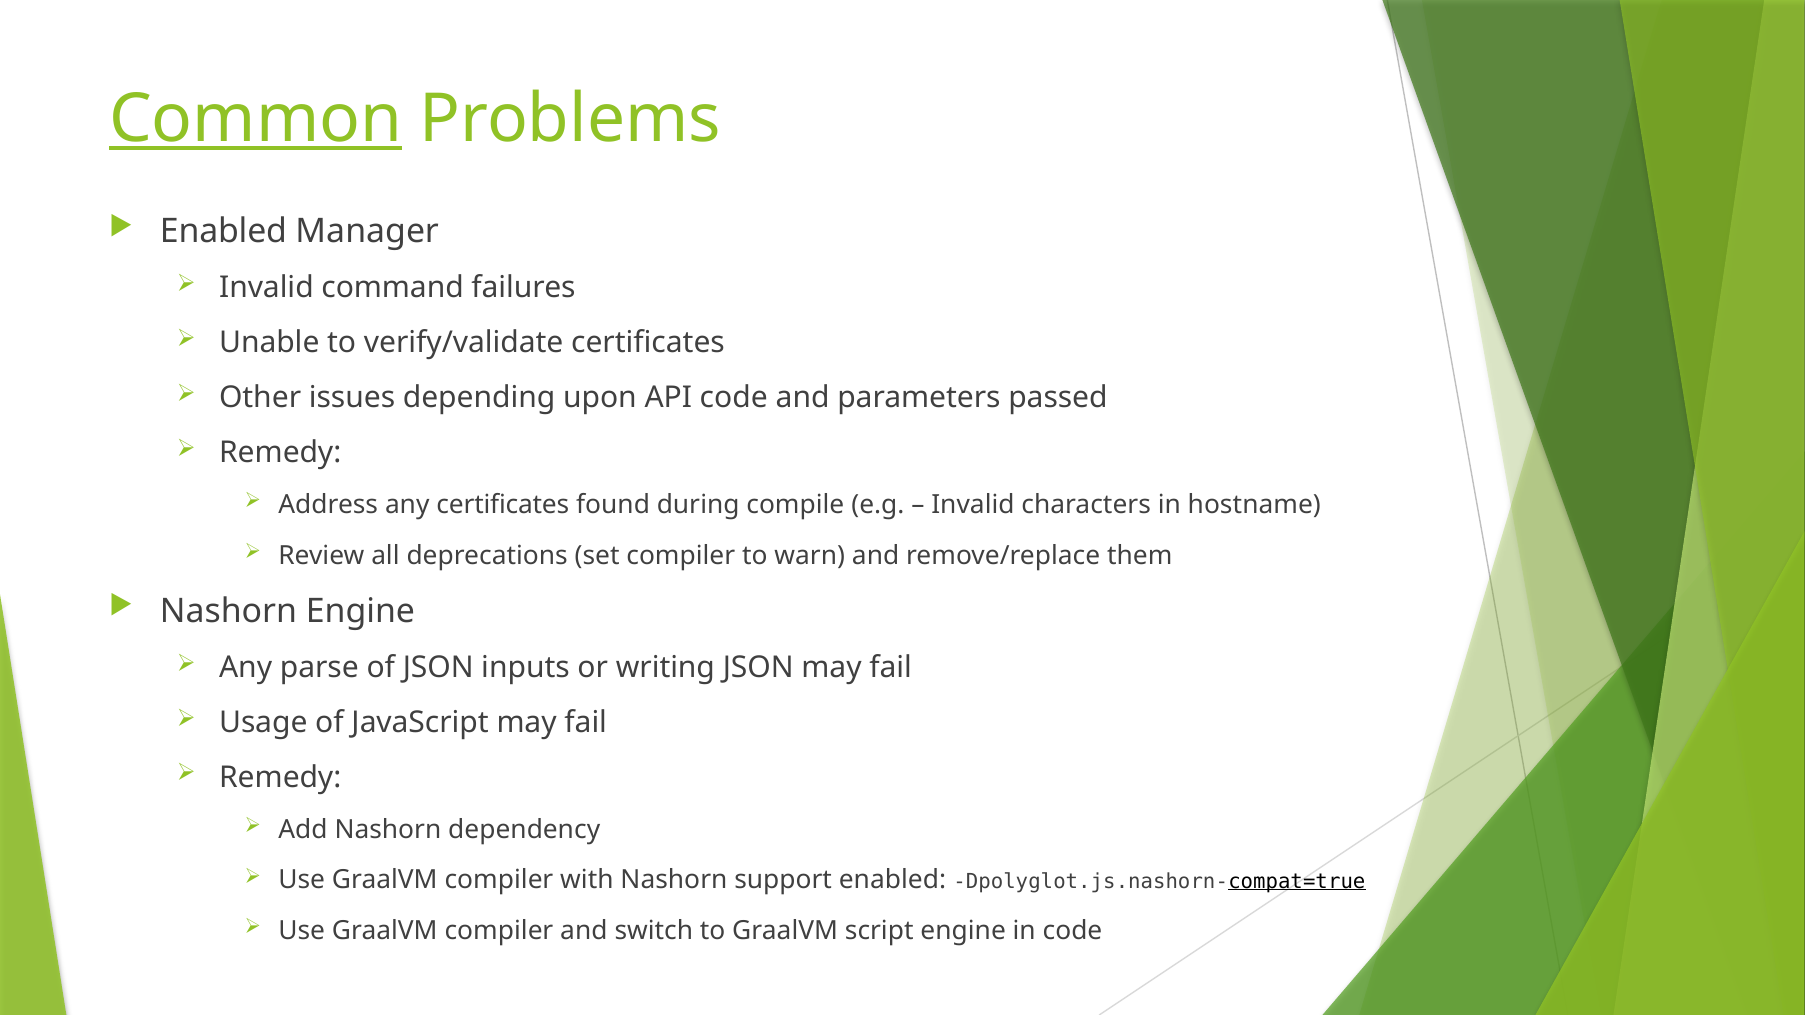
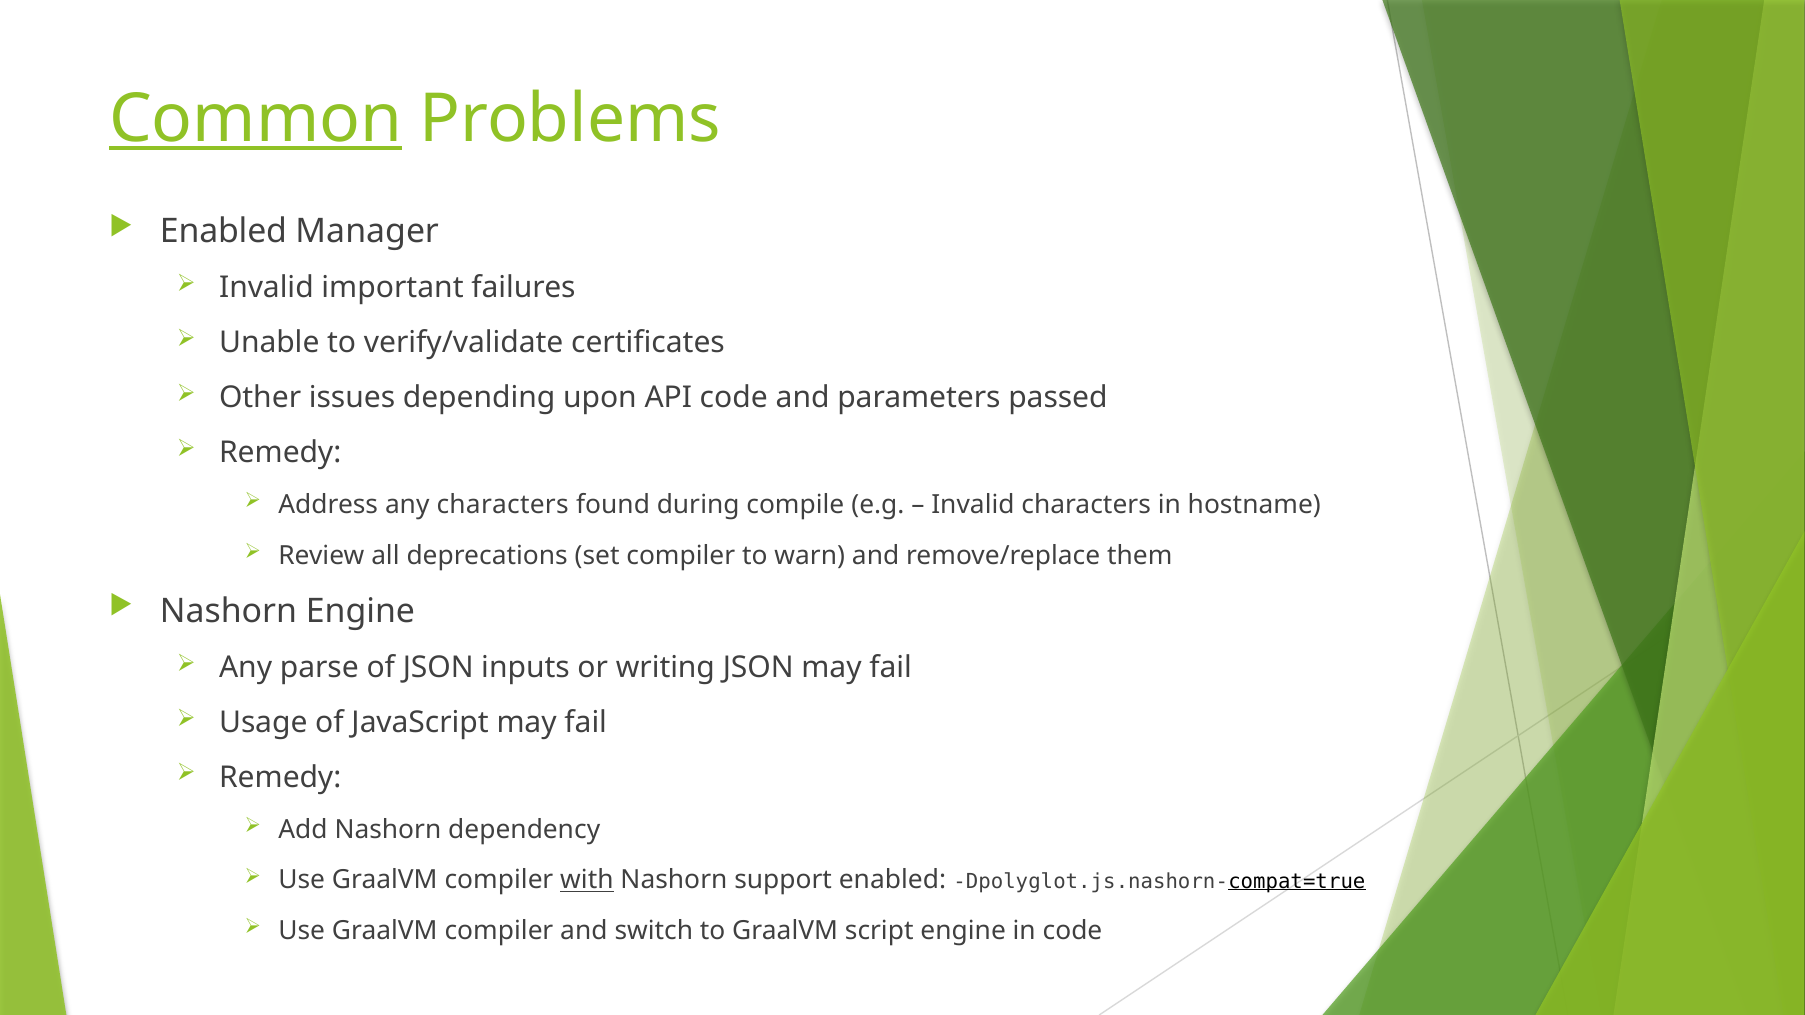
command: command -> important (393, 288)
any certificates: certificates -> characters (503, 505)
with underline: none -> present (587, 880)
